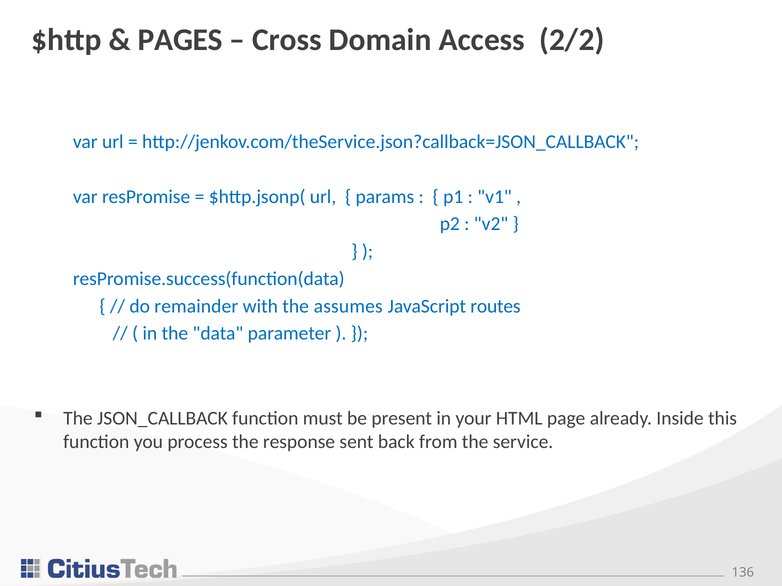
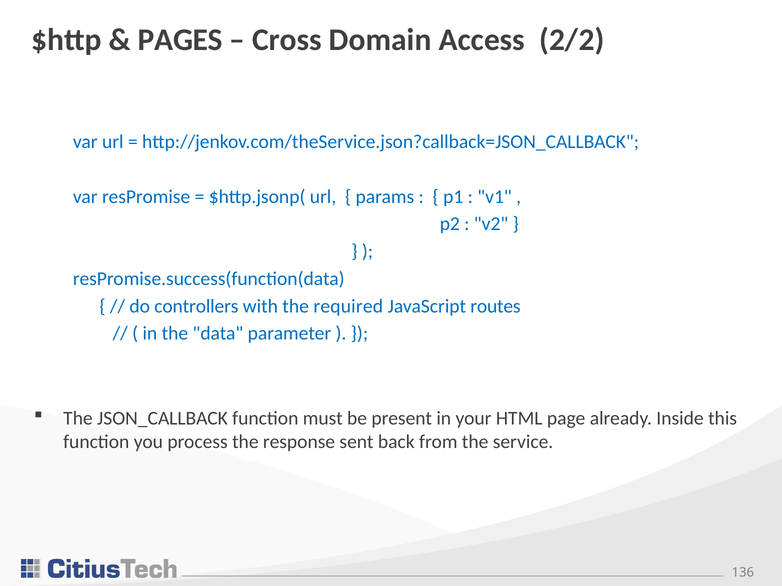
remainder: remainder -> controllers (196, 306)
assumes: assumes -> required (348, 306)
